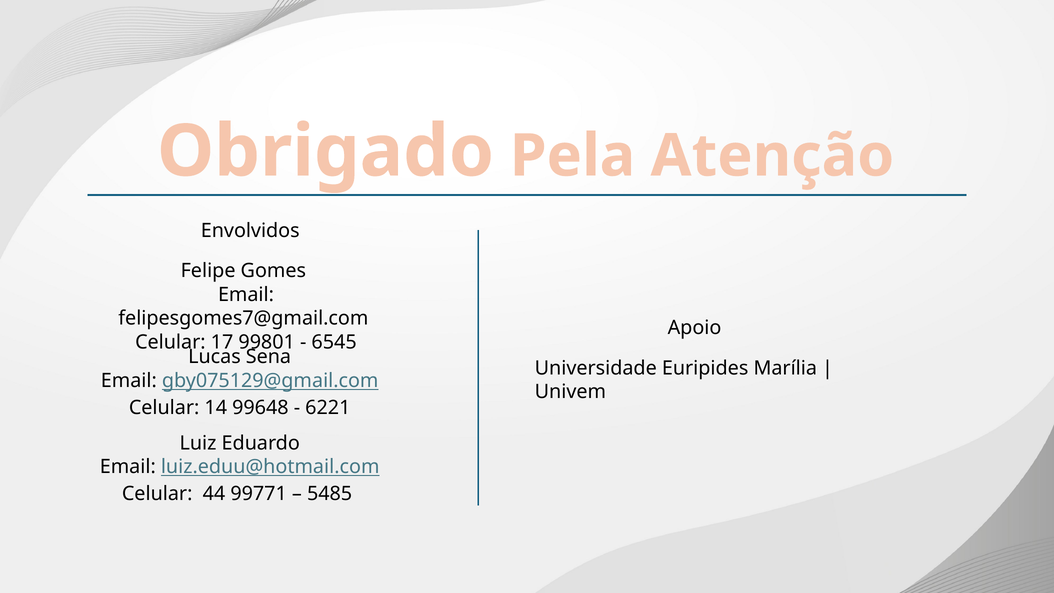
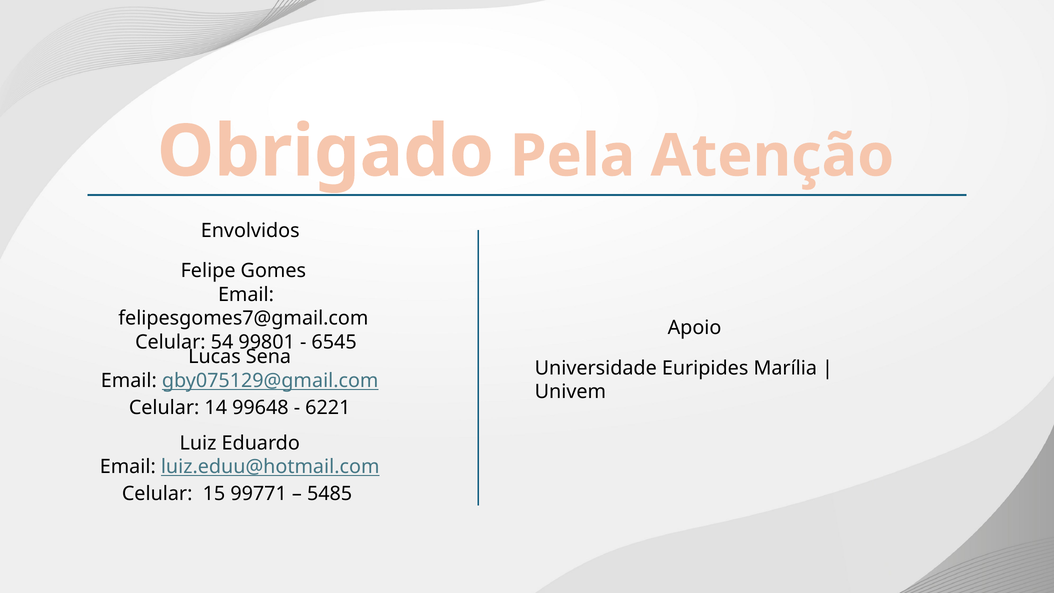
17: 17 -> 54 (222, 342)
44: 44 -> 15 (214, 494)
